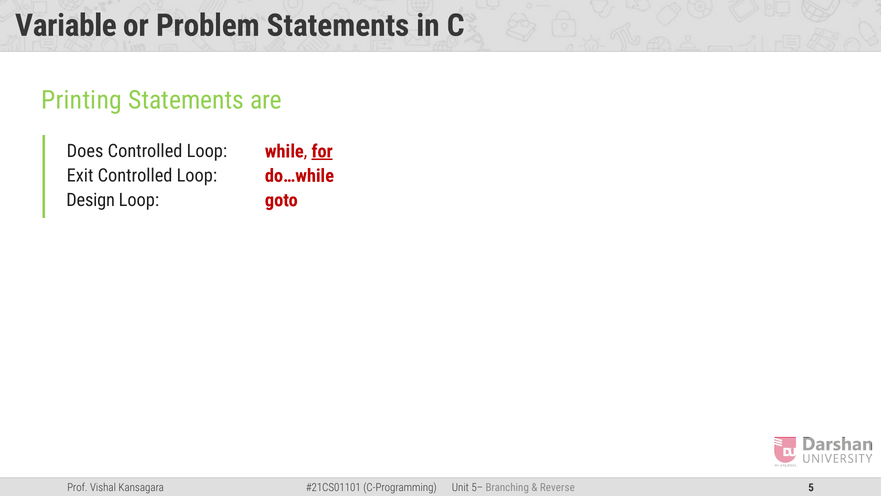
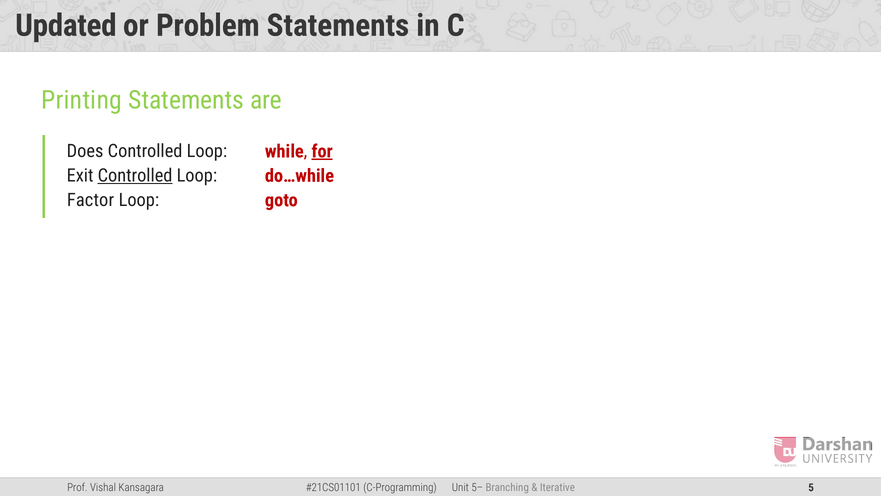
Variable: Variable -> Updated (66, 26)
Controlled underline: none -> present (135, 176)
Design: Design -> Factor (90, 200)
Reverse: Reverse -> Iterative (557, 487)
